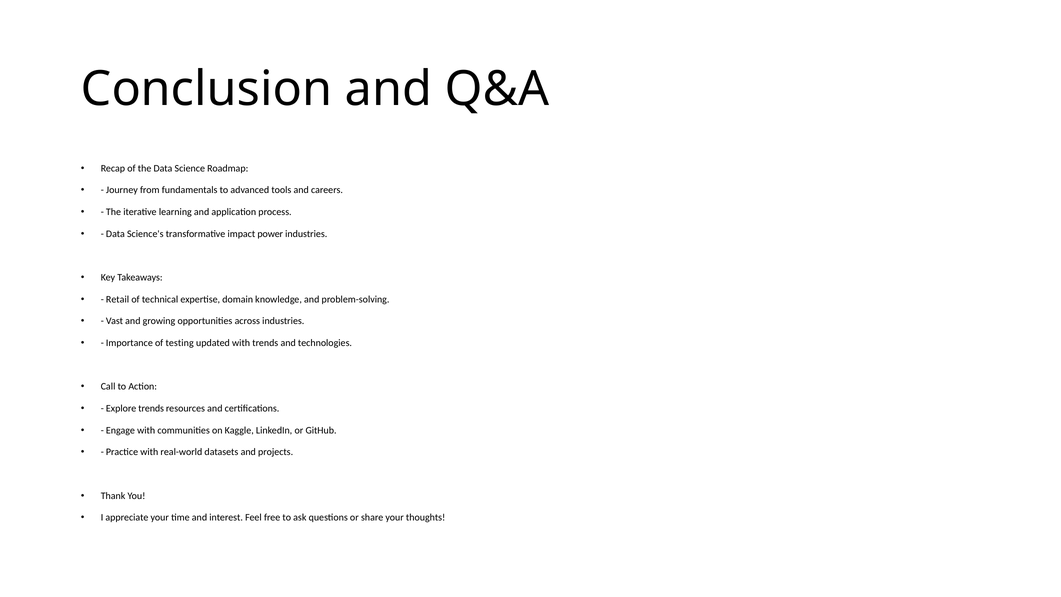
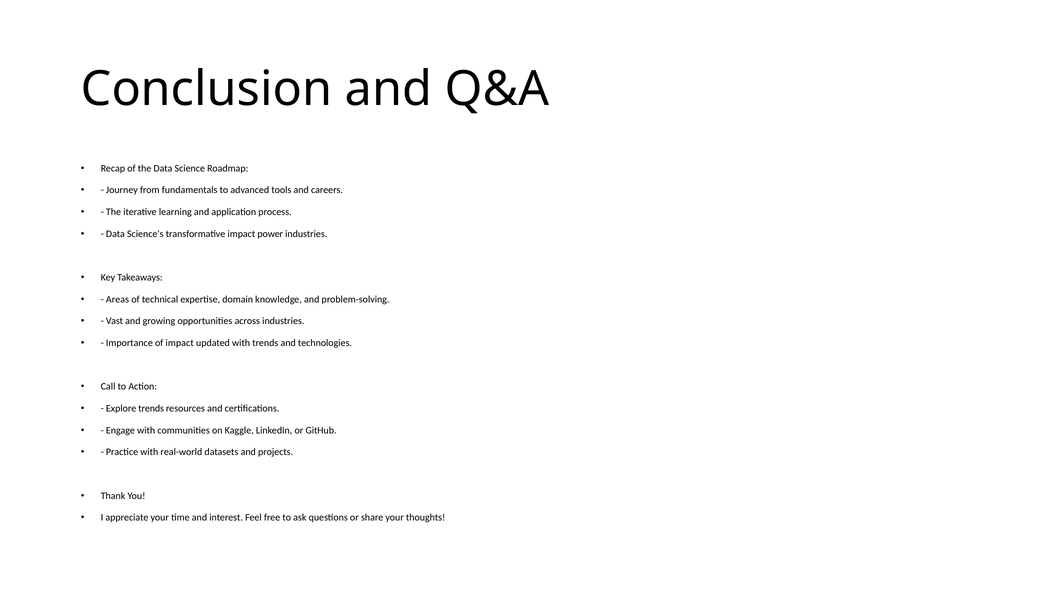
Retail: Retail -> Areas (118, 299)
of testing: testing -> impact (180, 343)
